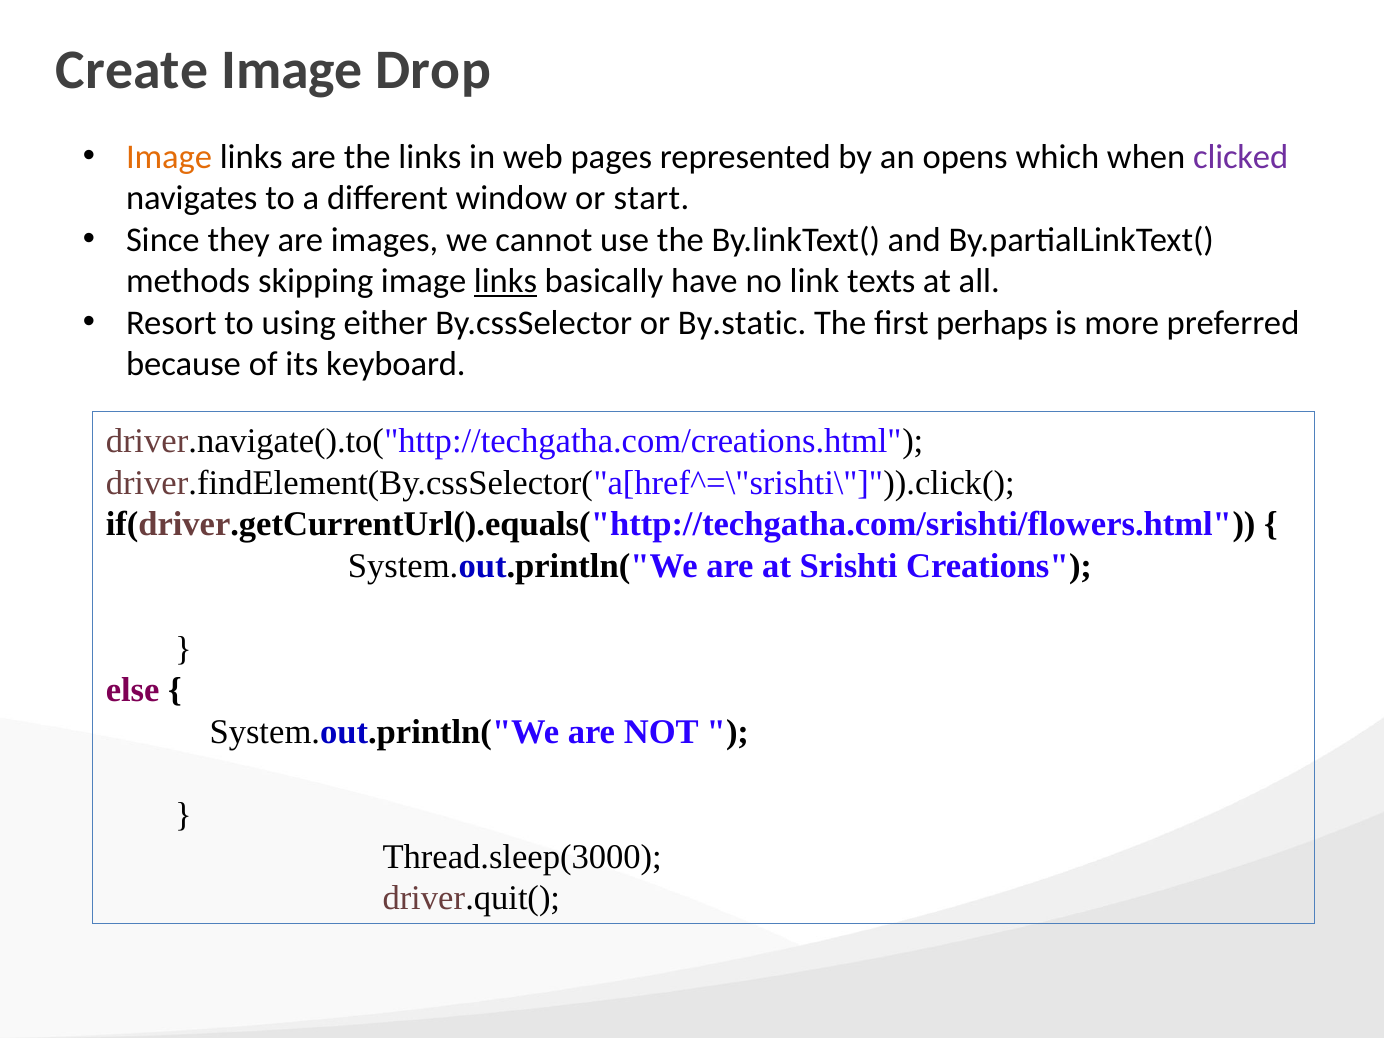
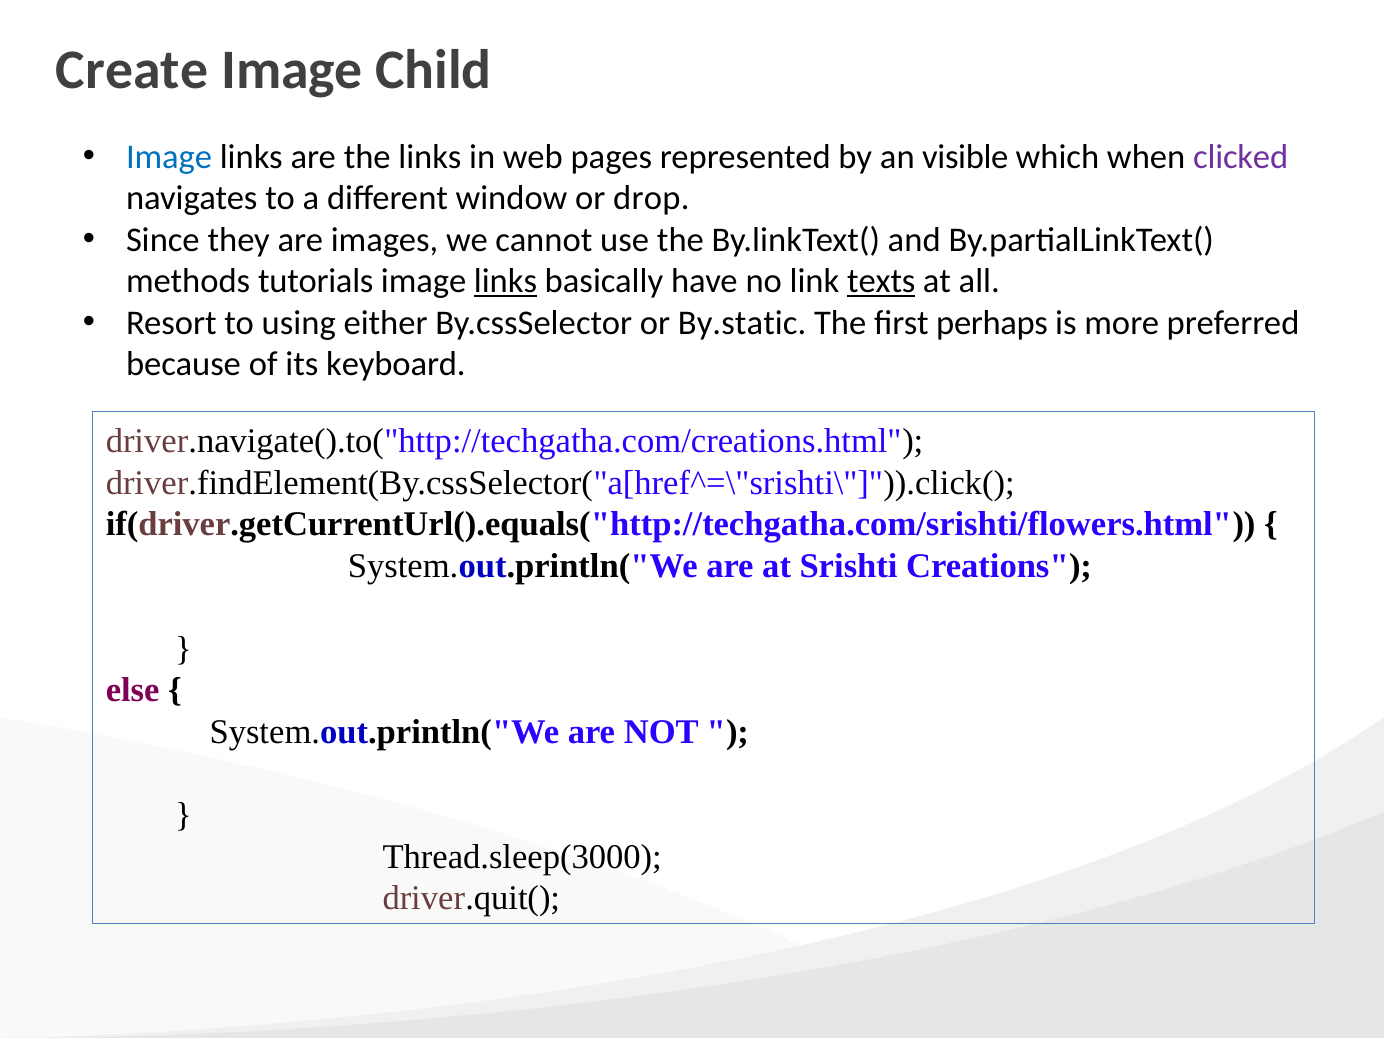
Drop: Drop -> Child (433, 70)
Image colour: orange -> blue (169, 157)
opens: opens -> visible (965, 157)
start: start -> drop (651, 198)
skipping: skipping -> tutorials (316, 281)
texts underline: none -> present (881, 281)
